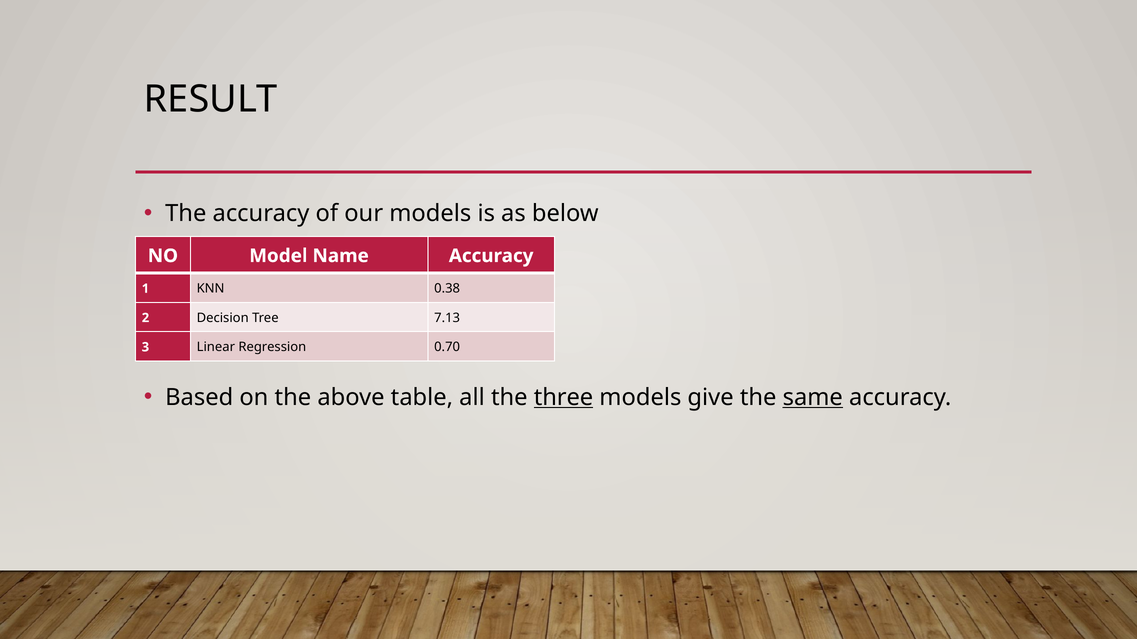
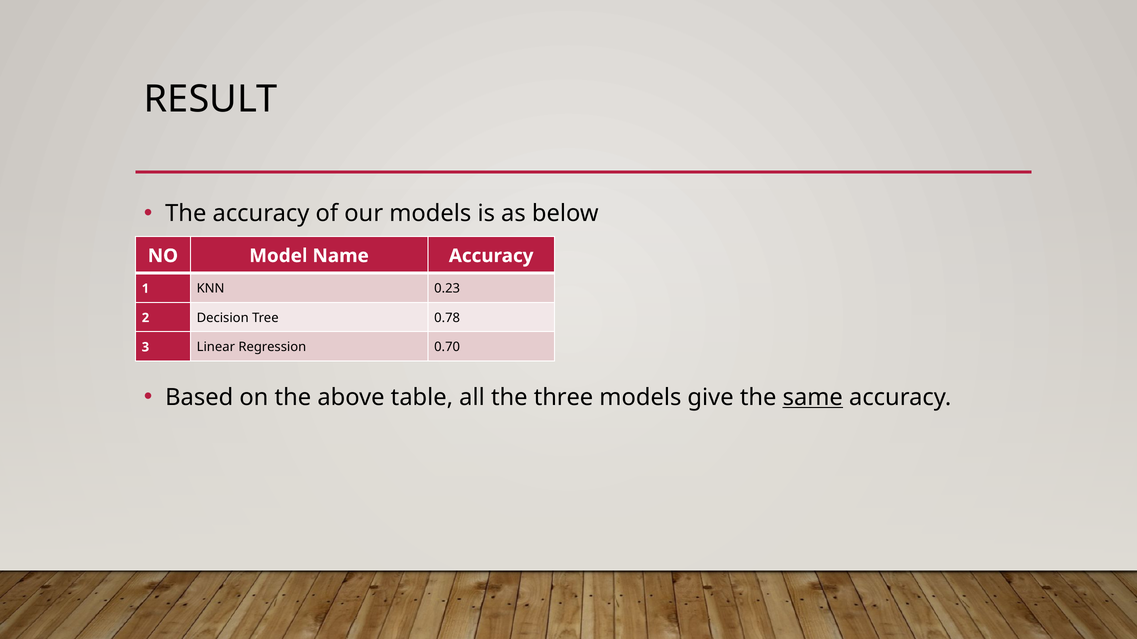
0.38: 0.38 -> 0.23 (447, 289)
7.13: 7.13 -> 0.78 (447, 318)
three underline: present -> none (564, 398)
